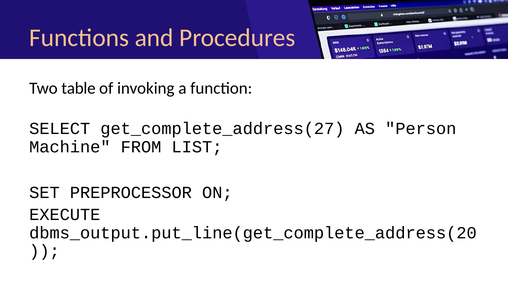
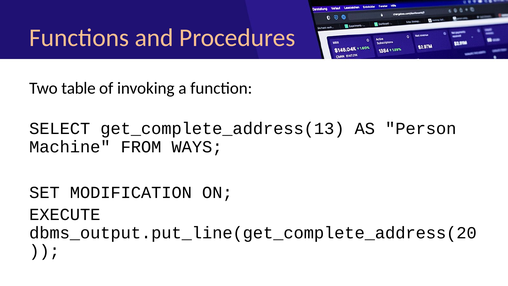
get_complete_address(27: get_complete_address(27 -> get_complete_address(13 (222, 128)
LIST: LIST -> WAYS (197, 147)
PREPROCESSOR: PREPROCESSOR -> MODIFICATION (131, 192)
